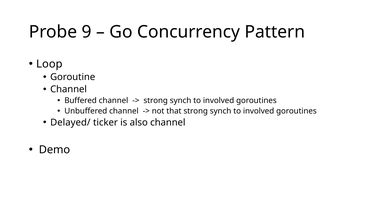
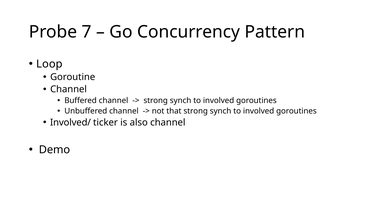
9: 9 -> 7 (87, 32)
Delayed/: Delayed/ -> Involved/ (70, 123)
